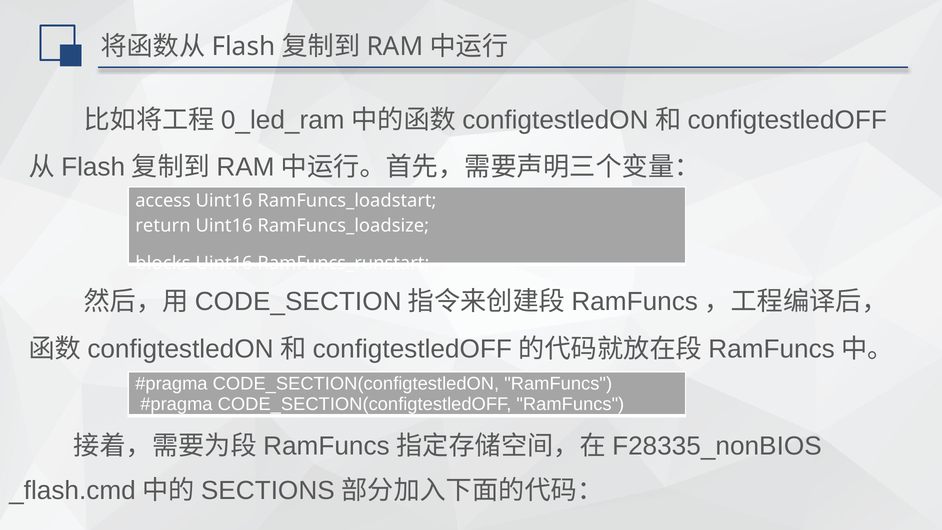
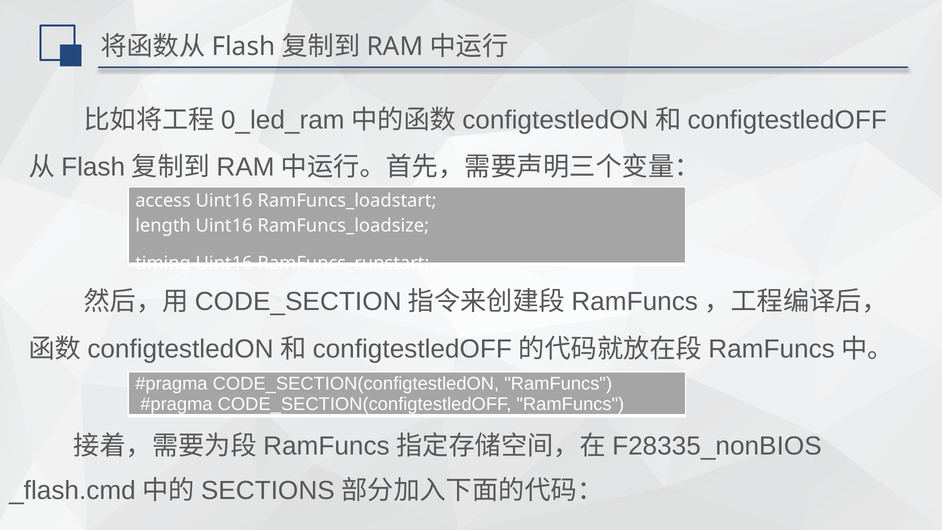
return: return -> length (163, 225)
blocks: blocks -> timing (163, 263)
